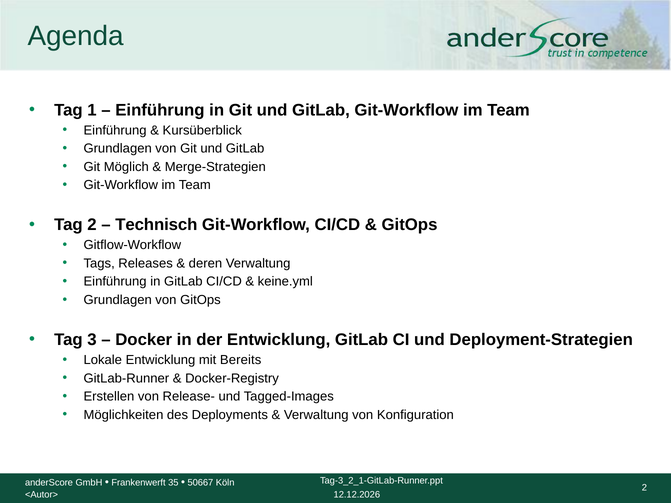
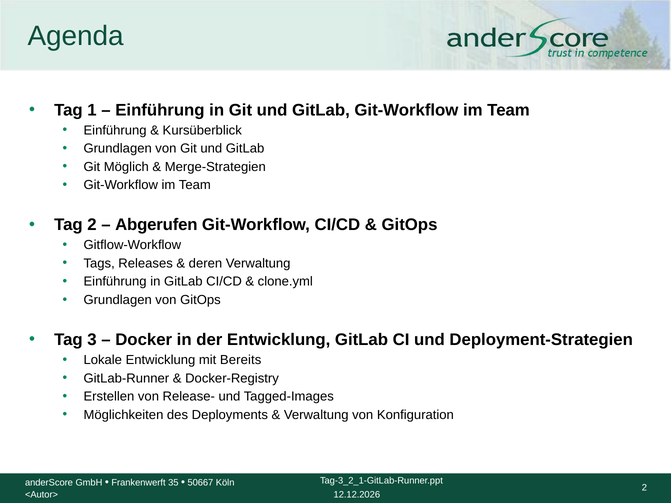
Technisch: Technisch -> Abgerufen (156, 225)
keine.yml: keine.yml -> clone.yml (285, 282)
